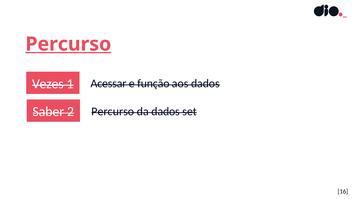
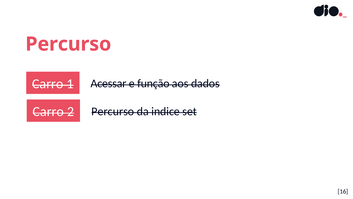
Percurso underline: present -> none (68, 44)
Vezes: Vezes -> Carro (48, 84)
Saber: Saber -> Carro (48, 111)
da dados: dados -> indice (166, 111)
